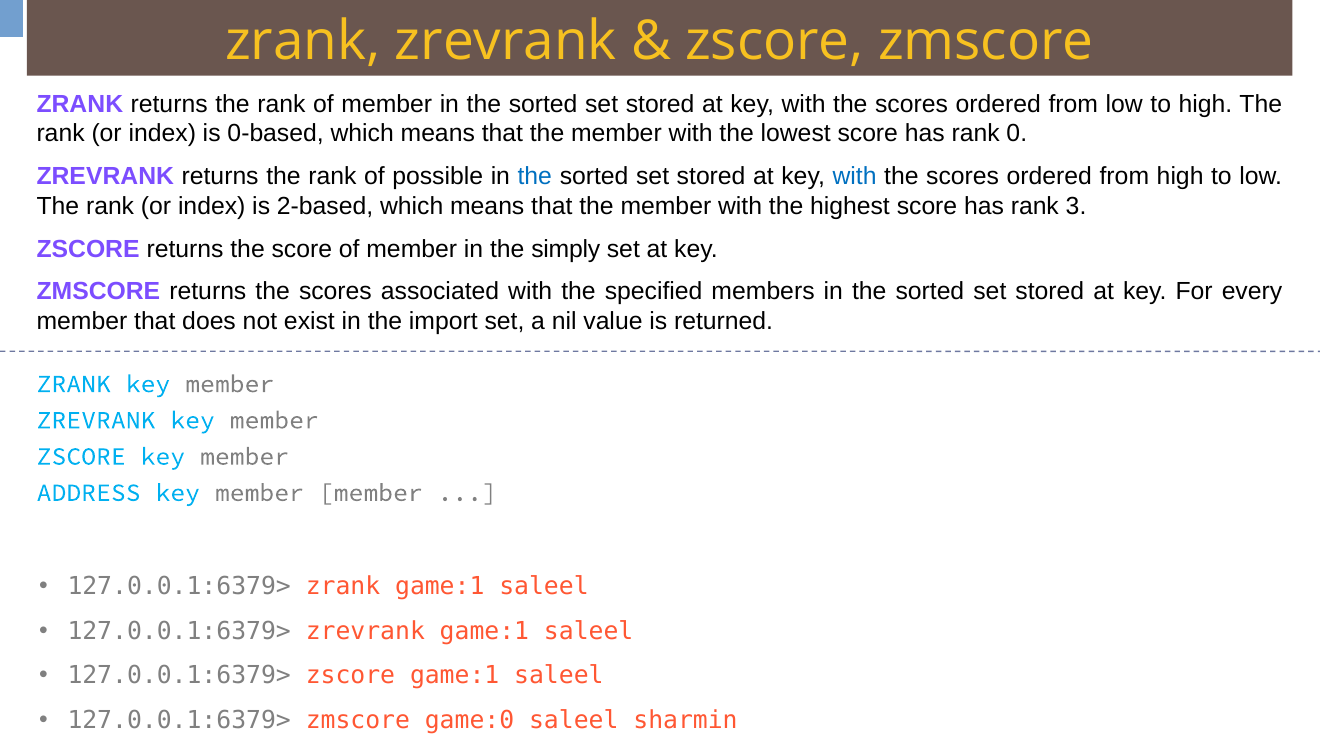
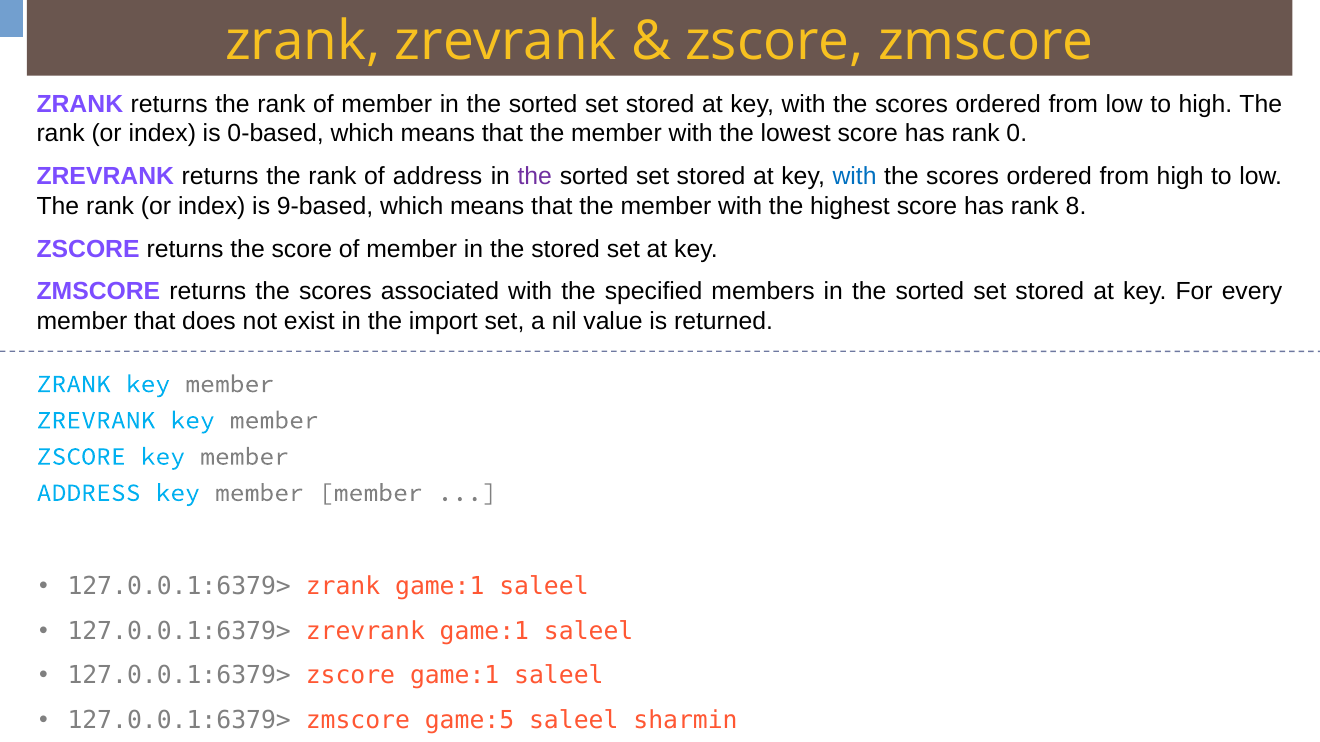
of possible: possible -> address (438, 177)
the colour: blue -> purple (535, 177)
2-based: 2-based -> 9-based (325, 206)
3: 3 -> 8 (1076, 206)
the simply: simply -> stored (566, 249)
game:0: game:0 -> game:5 (470, 721)
